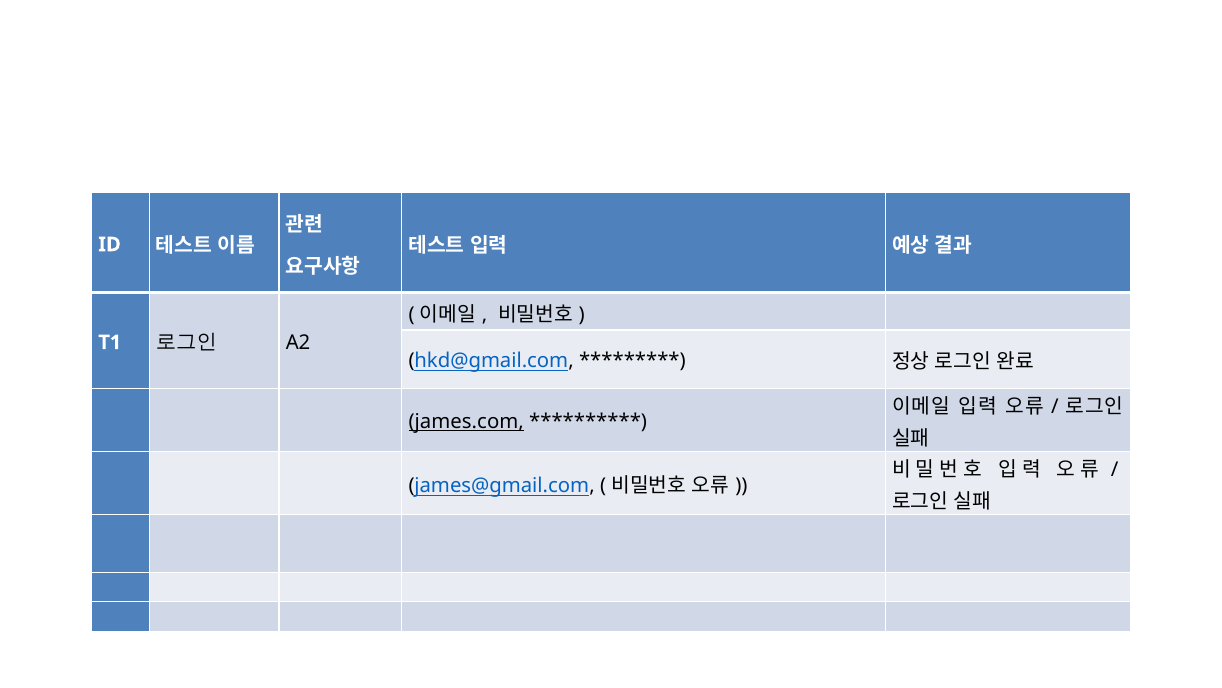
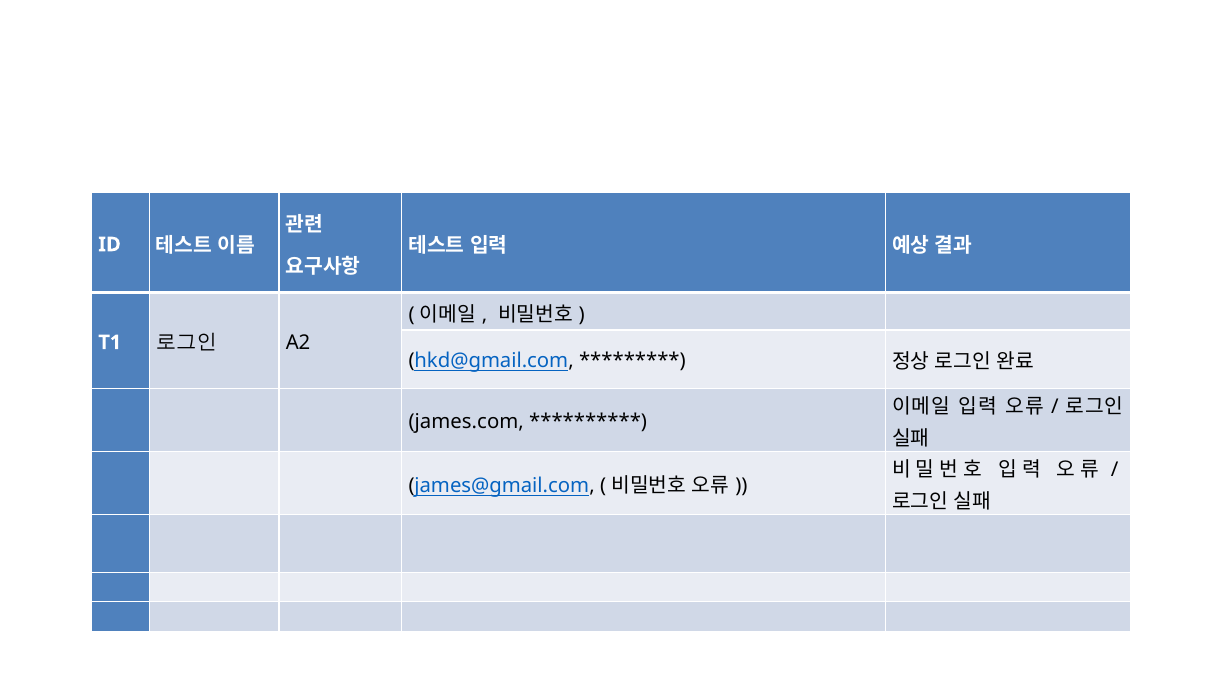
james.com underline: present -> none (466, 421)
